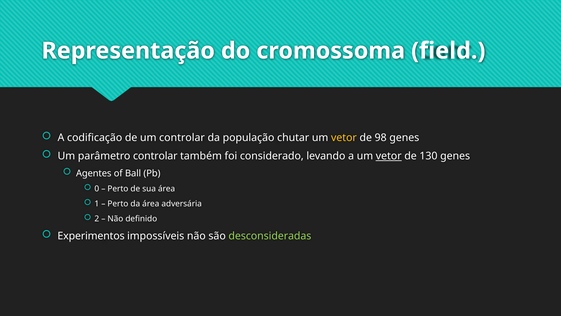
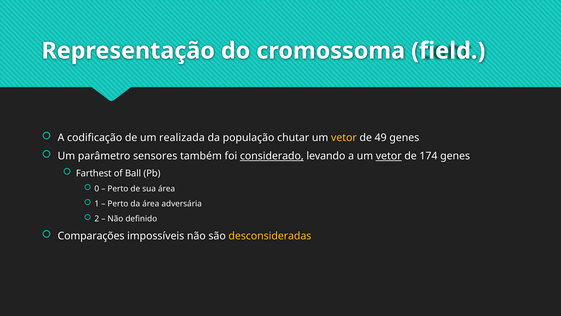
um controlar: controlar -> realizada (182, 138)
98: 98 -> 49 (381, 138)
parâmetro controlar: controlar -> sensores (155, 156)
considerado underline: none -> present (272, 156)
130: 130 -> 174 (428, 156)
Agentes: Agentes -> Farthest (94, 173)
Experimentos: Experimentos -> Comparações (91, 236)
desconsideradas colour: light green -> yellow (270, 236)
